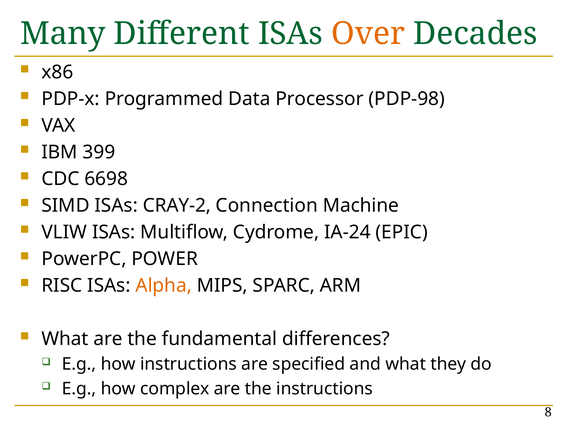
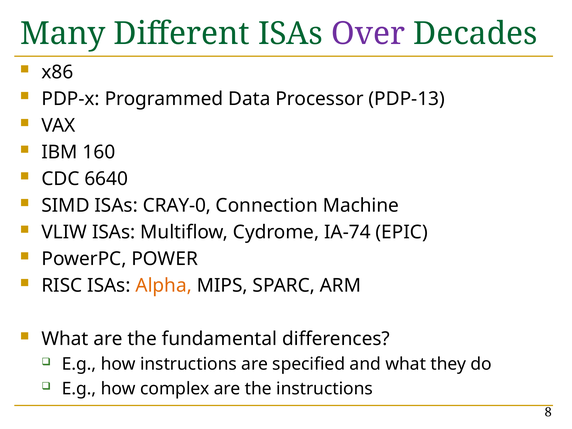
Over colour: orange -> purple (368, 34)
PDP-98: PDP-98 -> PDP-13 (407, 99)
399: 399 -> 160 (99, 152)
6698: 6698 -> 6640 (106, 179)
CRAY-2: CRAY-2 -> CRAY-0 (177, 205)
IA-24: IA-24 -> IA-74 (347, 232)
